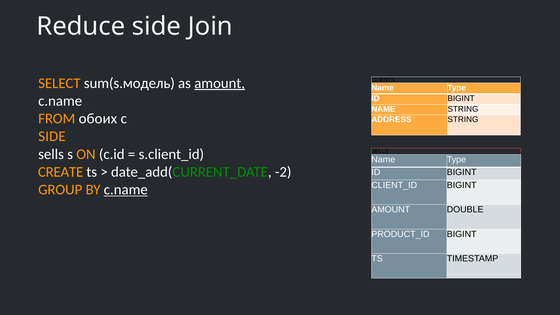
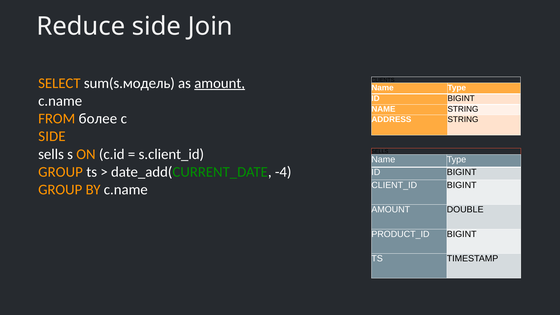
обоих: обоих -> более (98, 119)
CREATE: CREATE -> GROUP (61, 172)
-2: -2 -> -4 (283, 172)
c.name underline: present -> none (126, 190)
